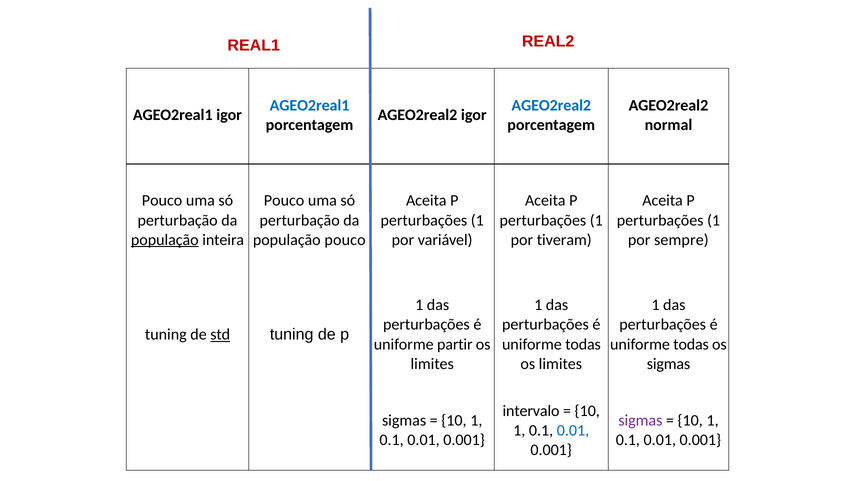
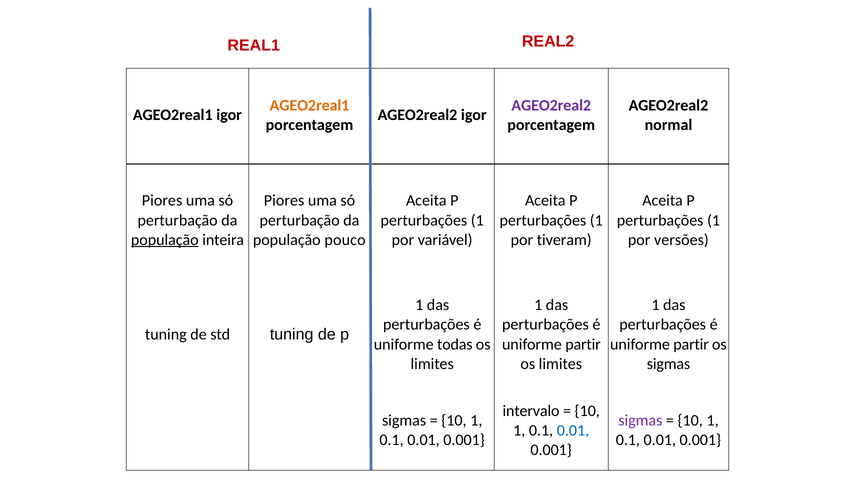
AGEO2real1 colour: blue -> orange (310, 105)
AGEO2real2 colour: blue -> purple (551, 105)
Pouco: Pouco -> Piores (162, 201)
Pouco: Pouco -> Piores (284, 201)
sempre: sempre -> versões (681, 240)
std underline: present -> none (220, 334)
partir: partir -> todas (455, 344)
todas: todas -> partir (583, 344)
todas: todas -> partir (691, 344)
